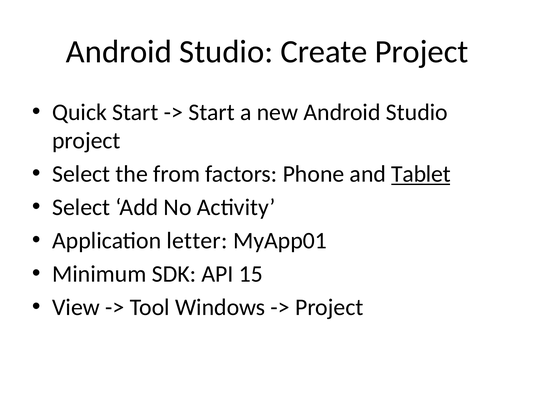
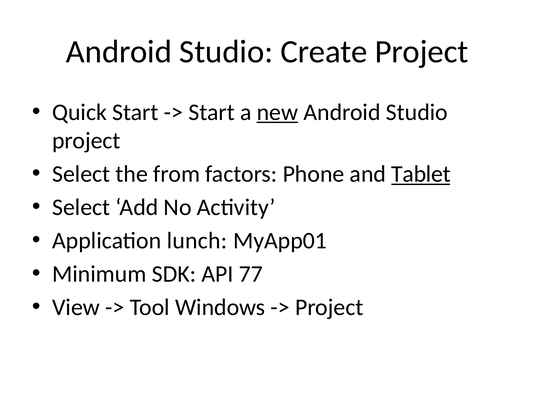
new underline: none -> present (277, 112)
letter: letter -> lunch (197, 241)
15: 15 -> 77 (251, 274)
